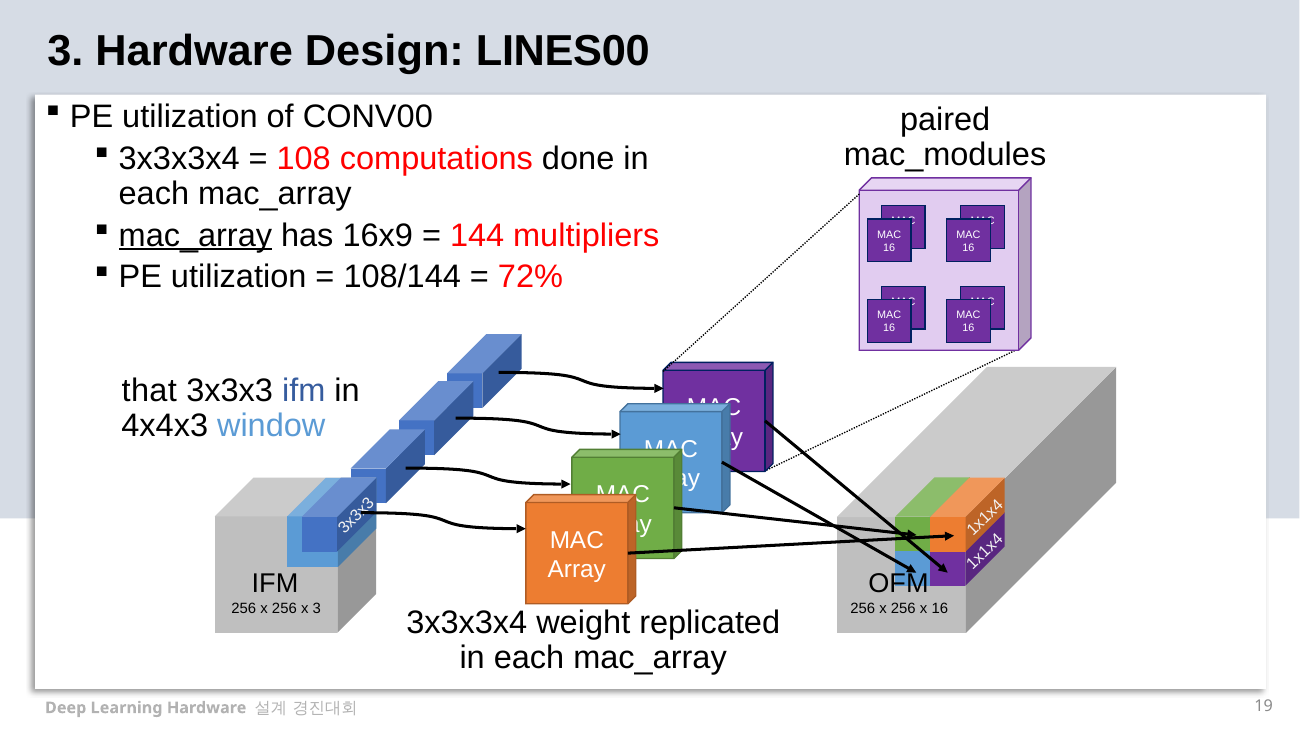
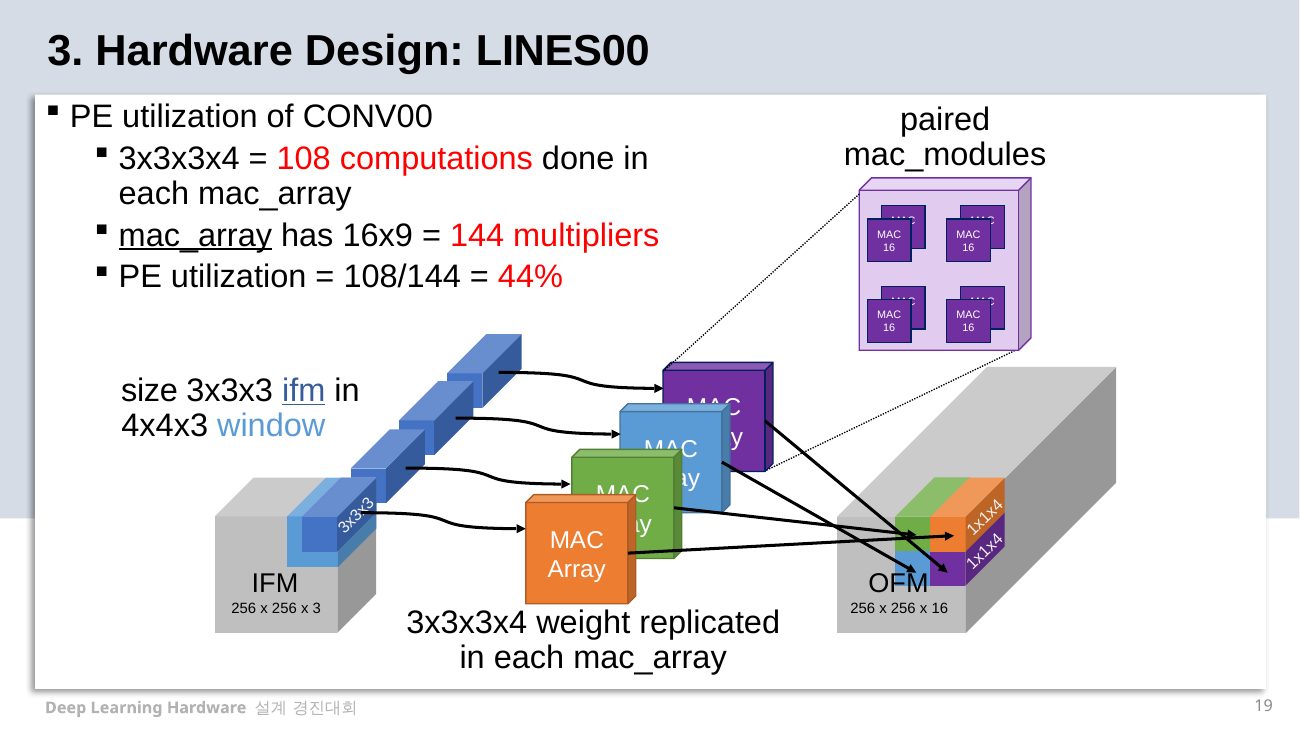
72%: 72% -> 44% (530, 277)
that: that -> size (150, 391)
ifm underline: none -> present (304, 391)
